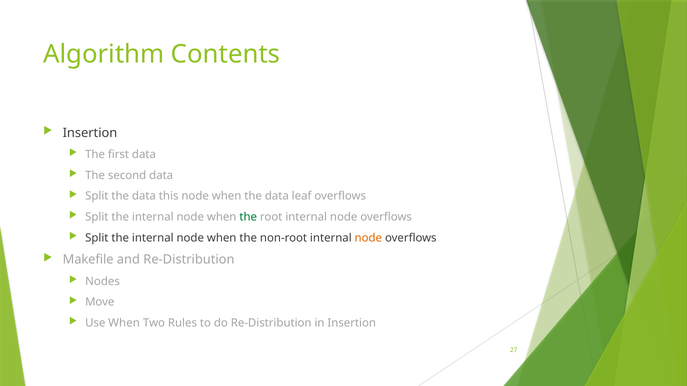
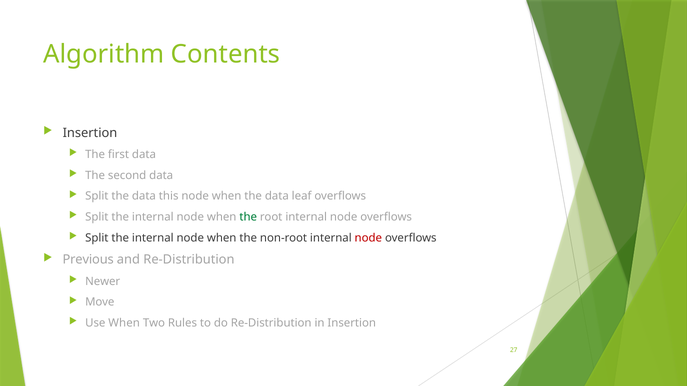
node colour: orange -> red (368, 238)
Makefile: Makefile -> Previous (88, 260)
Nodes: Nodes -> Newer (103, 282)
